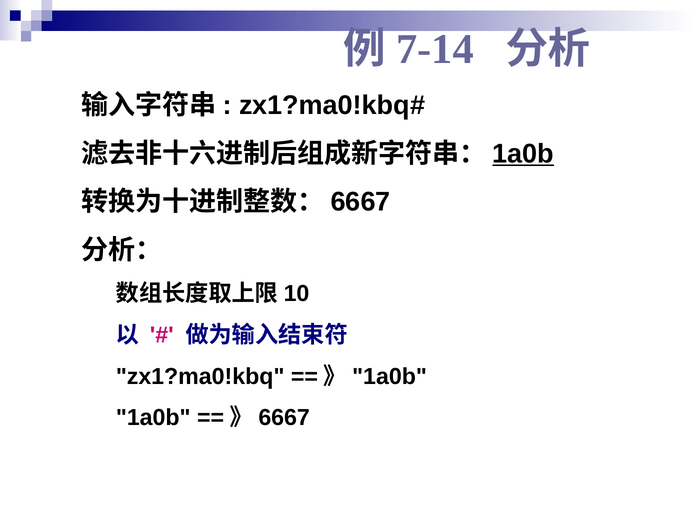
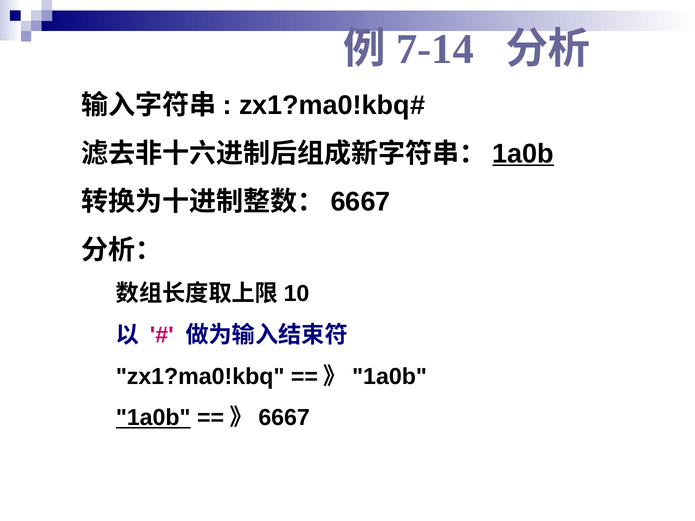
1a0b underline: none -> present (153, 418)
